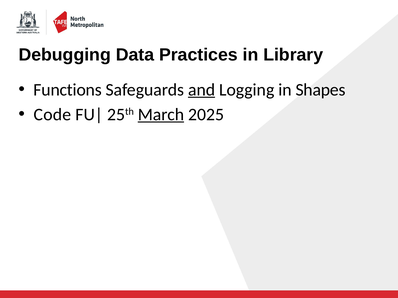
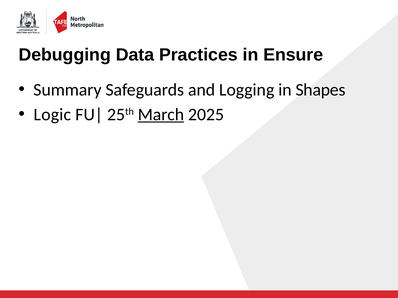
Library: Library -> Ensure (293, 55)
Functions: Functions -> Summary (68, 90)
and underline: present -> none (202, 90)
Code: Code -> Logic (52, 115)
